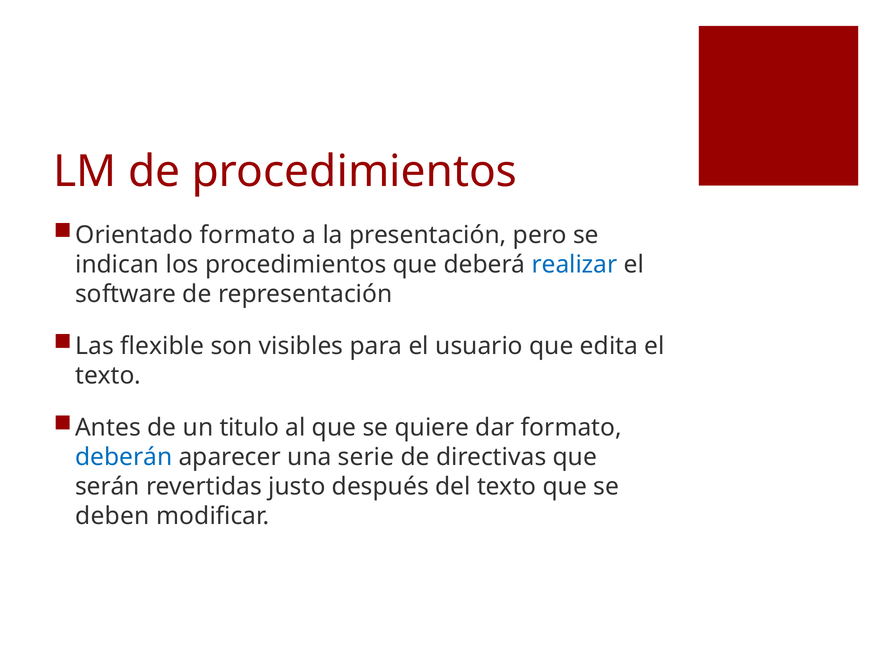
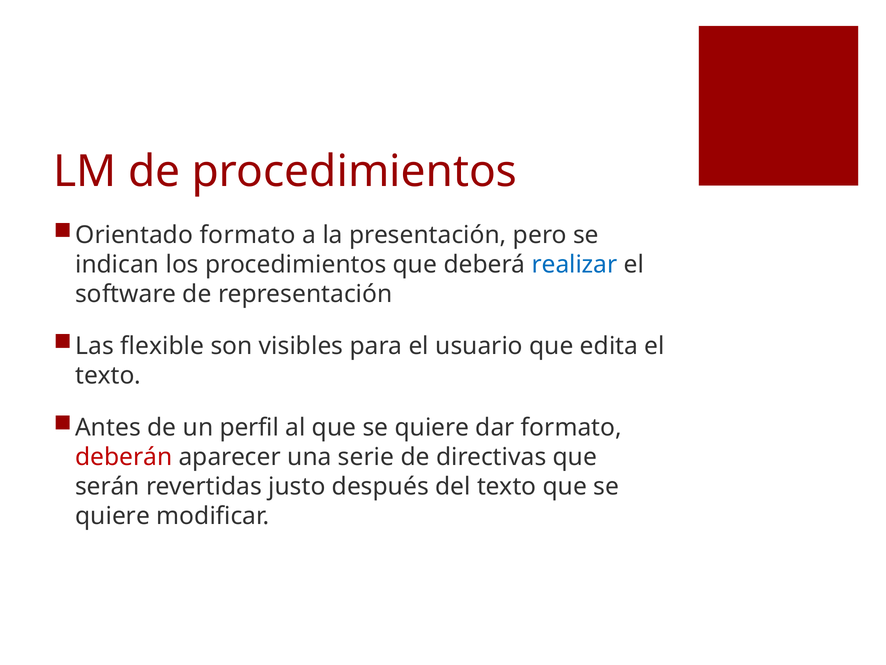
titulo: titulo -> perfil (249, 427)
deberán colour: blue -> red (124, 457)
deben: deben -> quiere (113, 516)
